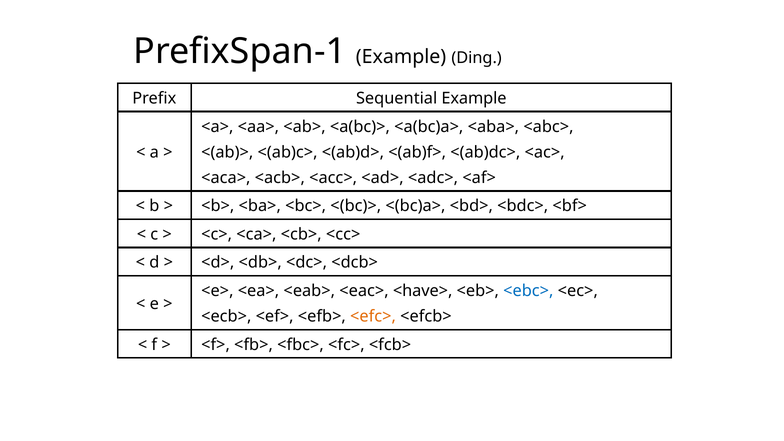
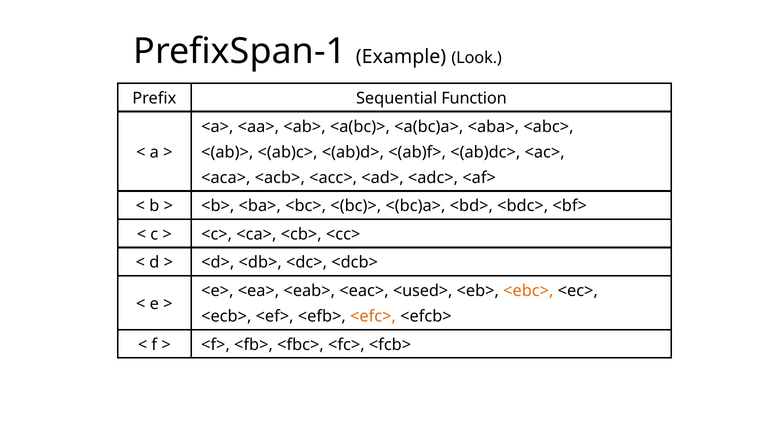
Ding: Ding -> Look (477, 58)
Sequential Example: Example -> Function (474, 98)
<have>: <have> -> <used> (423, 291)
<ebc> colour: blue -> orange (528, 291)
